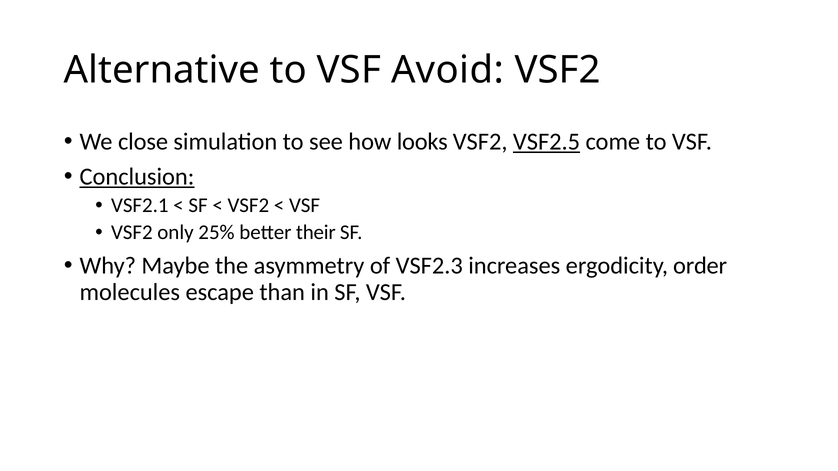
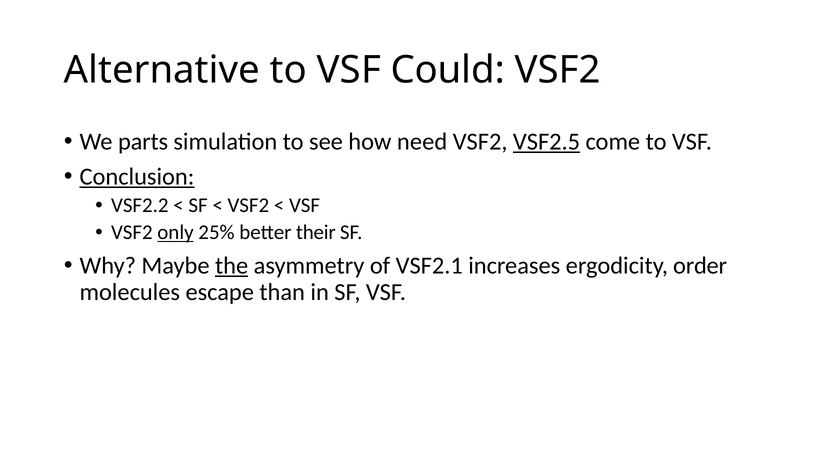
Avoid: Avoid -> Could (448, 70)
close: close -> parts (143, 142)
looks: looks -> need (422, 142)
VSF2.1: VSF2.1 -> VSF2.2 (140, 206)
only underline: none -> present (175, 233)
the underline: none -> present (232, 266)
VSF2.3: VSF2.3 -> VSF2.1 (429, 266)
